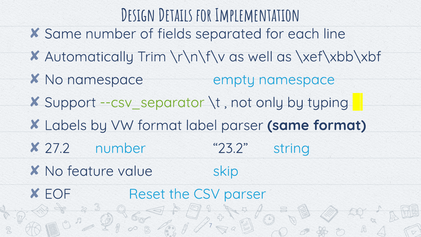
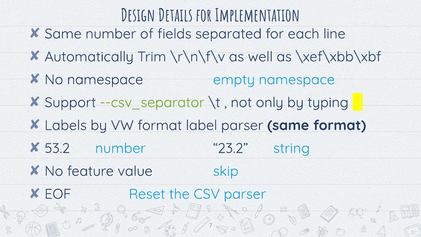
27.2: 27.2 -> 53.2 (57, 148)
